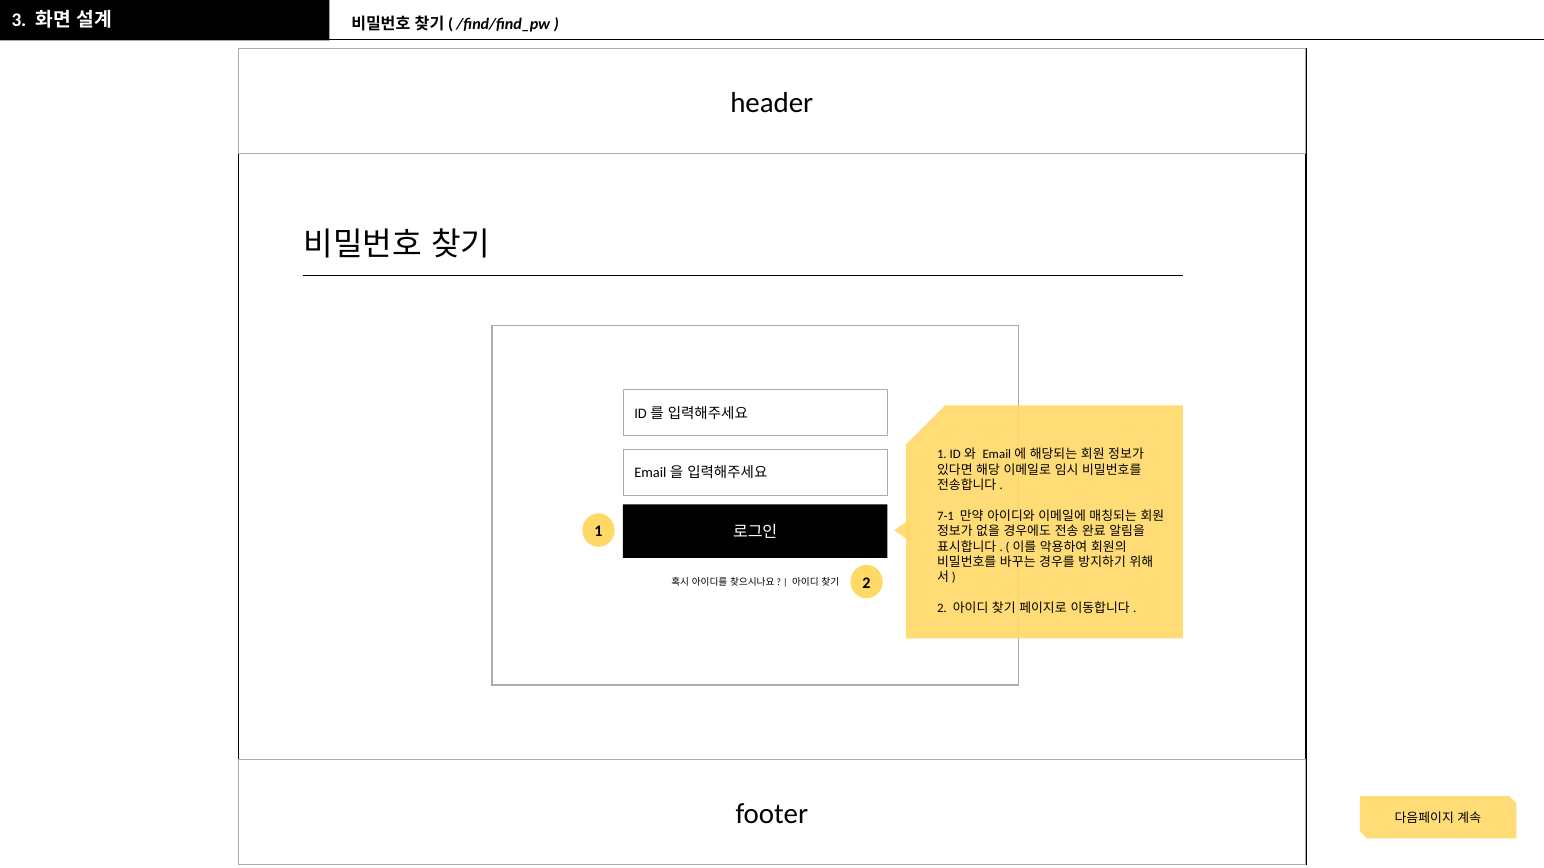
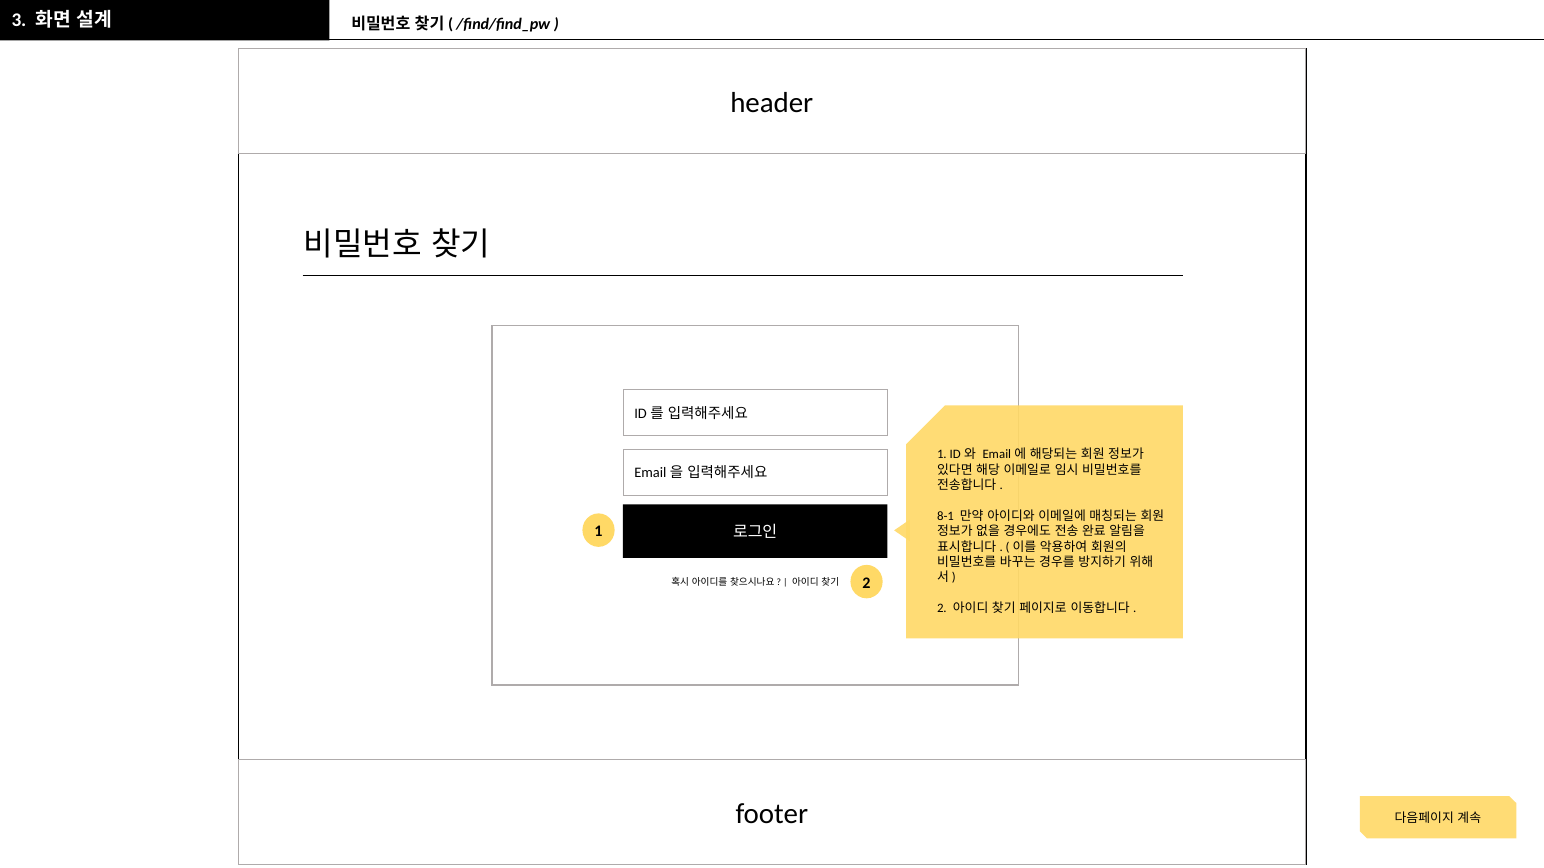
7-1: 7-1 -> 8-1 (946, 516)
